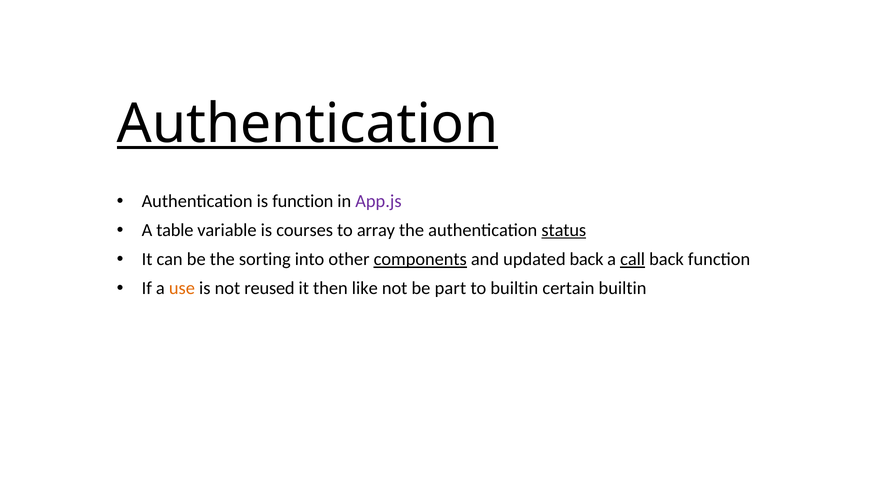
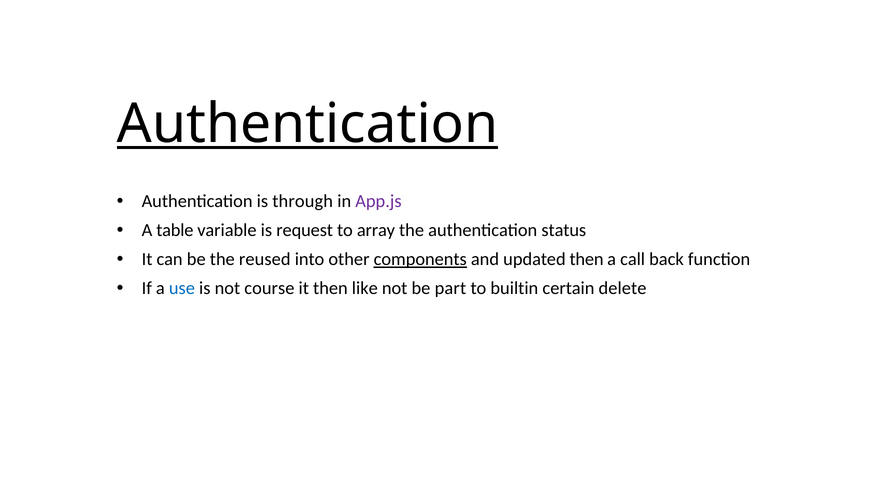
is function: function -> through (303, 201)
courses: courses -> request (305, 230)
status underline: present -> none (564, 230)
sorting: sorting -> reused (265, 259)
updated back: back -> then (587, 259)
call underline: present -> none (633, 259)
use colour: orange -> blue (182, 288)
reused: reused -> course (269, 288)
certain builtin: builtin -> delete (623, 288)
